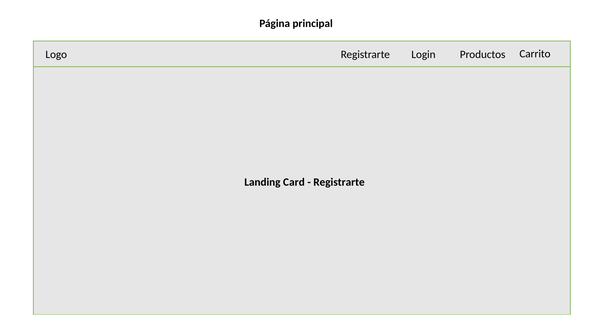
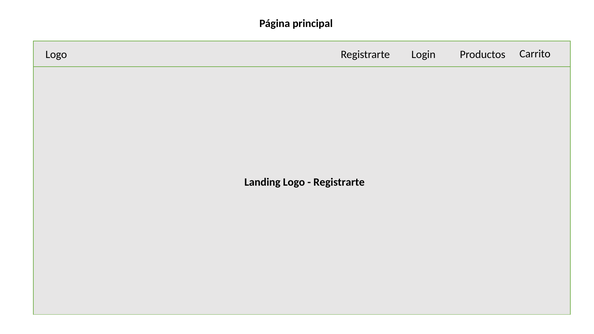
Landing Card: Card -> Logo (294, 182)
